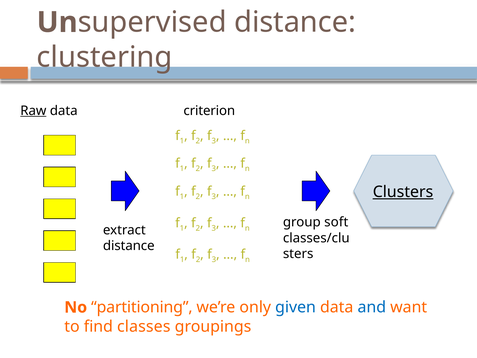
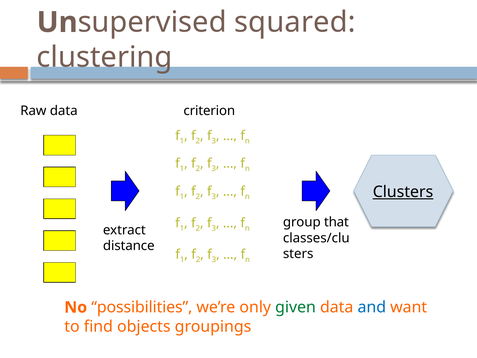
distance: distance -> squared (295, 22)
Raw underline: present -> none (33, 111)
soft: soft -> that (336, 222)
partitioning: partitioning -> possibilities (142, 307)
given colour: blue -> green (296, 307)
classes: classes -> objects (144, 326)
